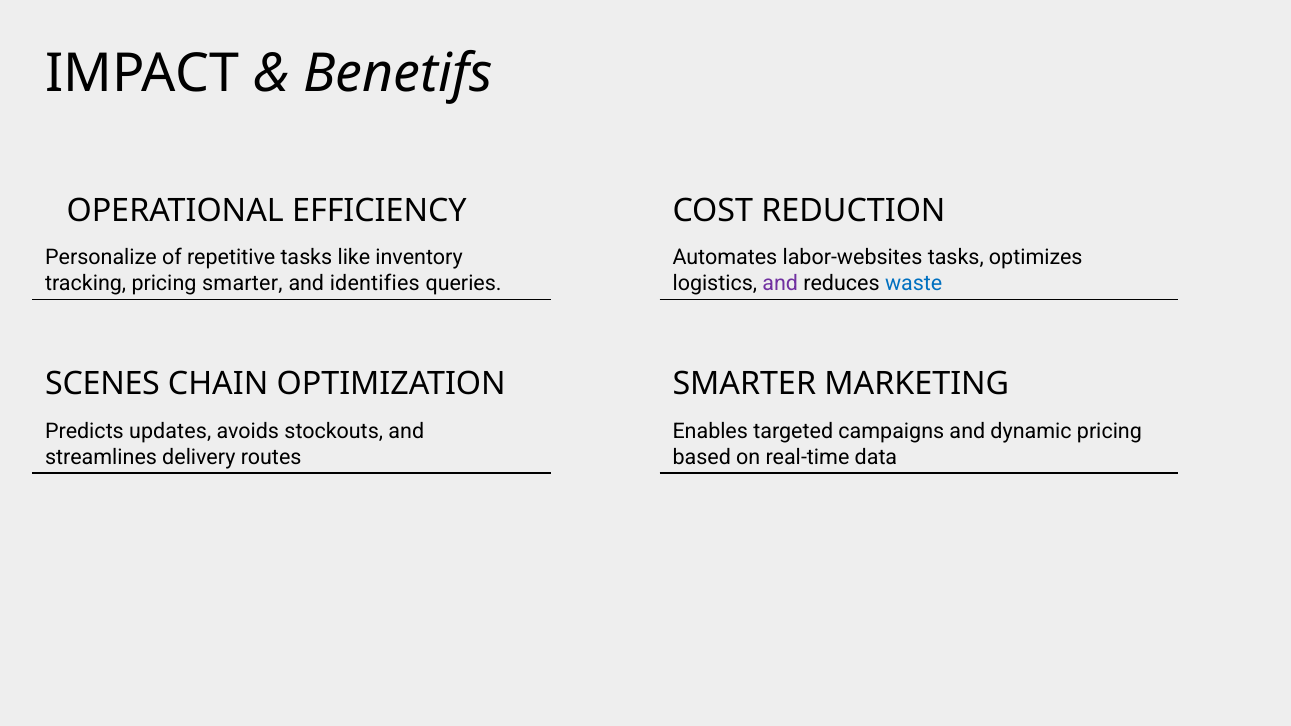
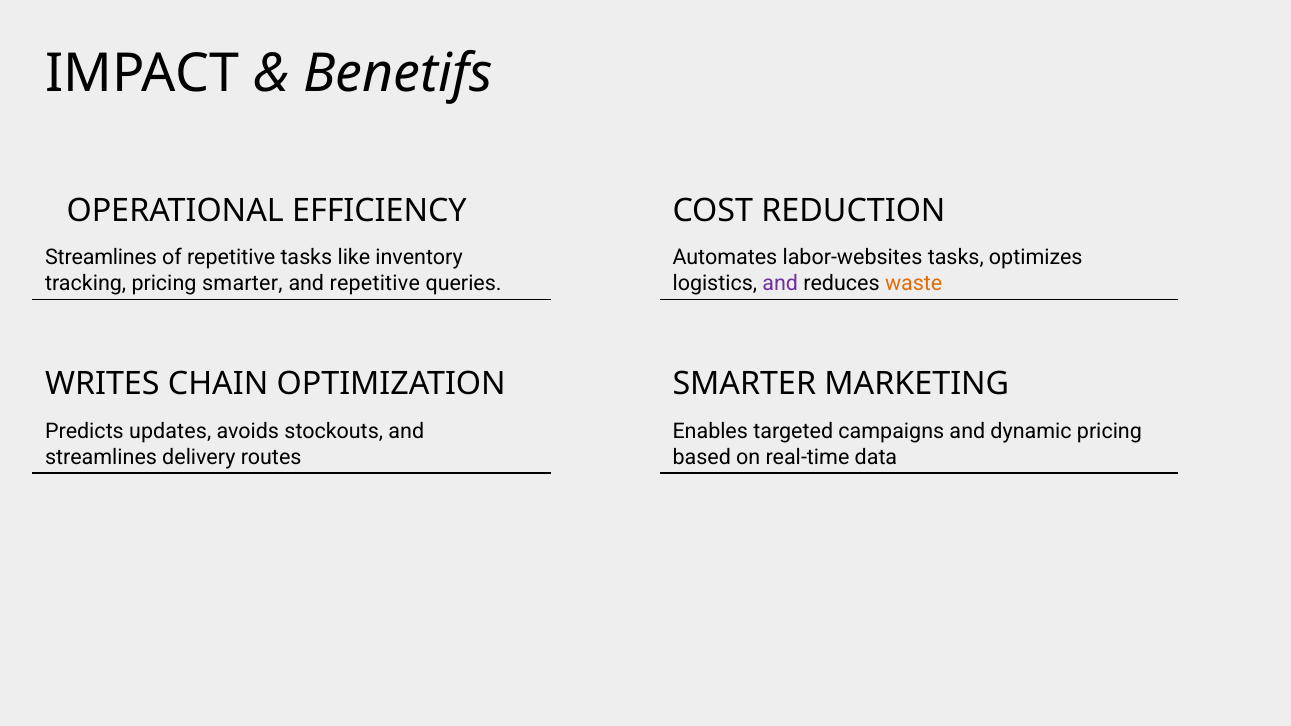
Personalize: Personalize -> Streamlines (101, 257)
and identifies: identifies -> repetitive (375, 283)
waste colour: blue -> orange (914, 283)
SCENES: SCENES -> WRITES (102, 384)
